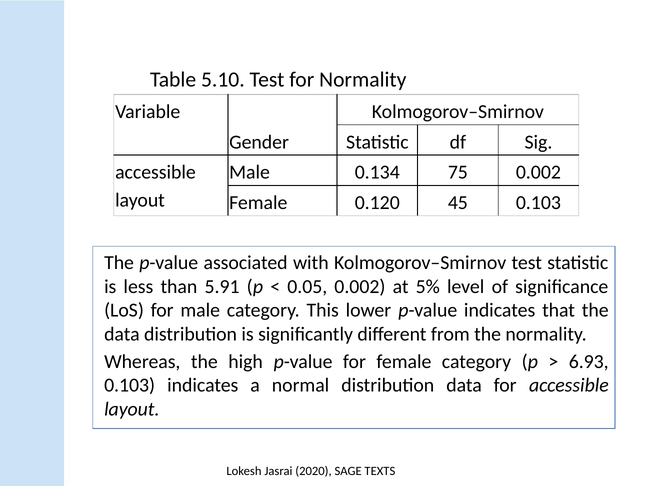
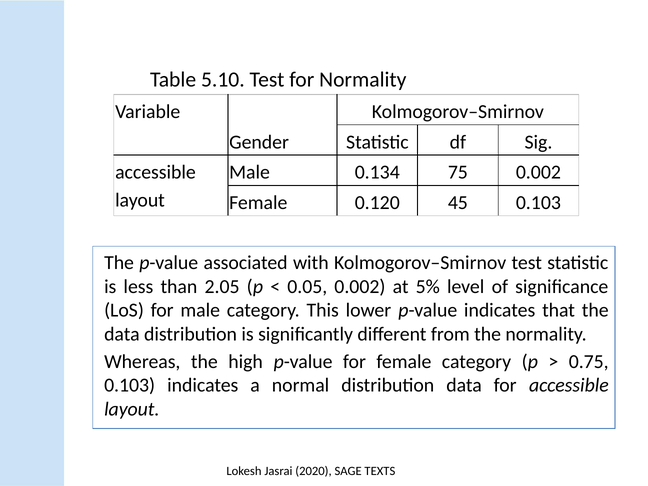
5.91: 5.91 -> 2.05 (222, 286)
6.93: 6.93 -> 0.75 (589, 362)
